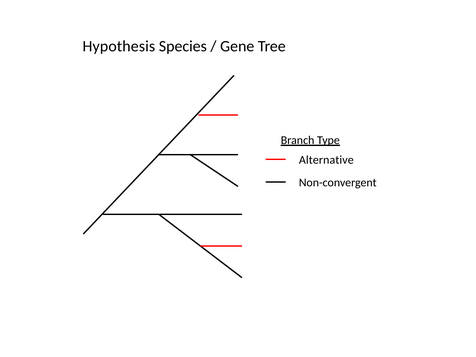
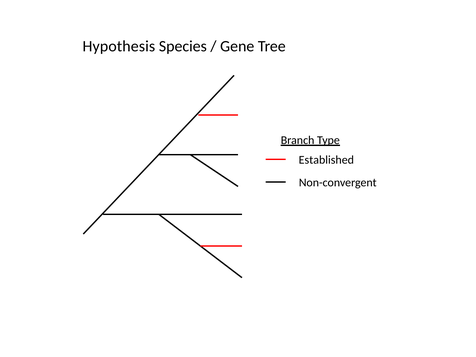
Alternative: Alternative -> Established (326, 160)
